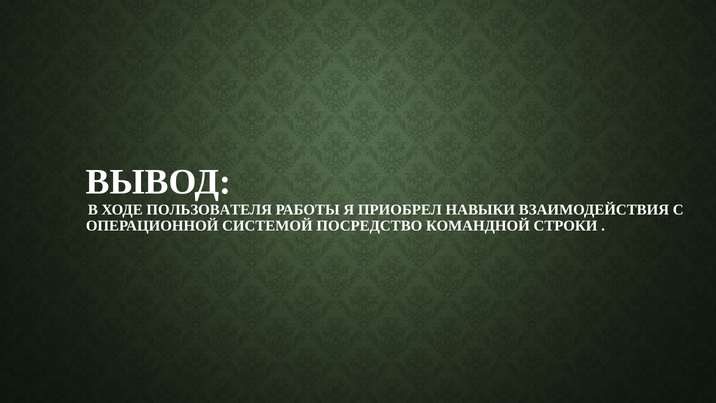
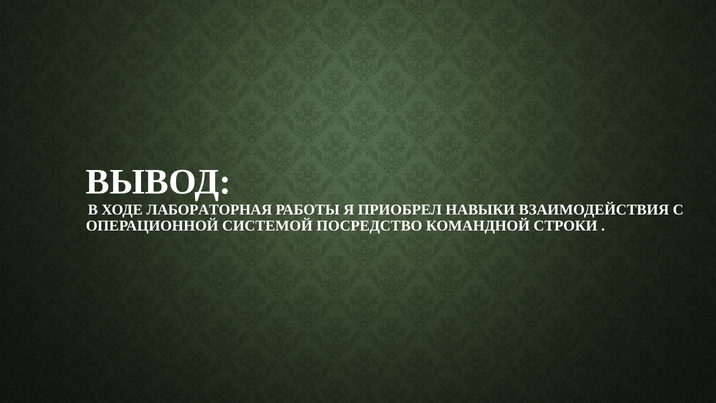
ПОЛЬЗОВАТЕЛЯ: ПОЛЬЗОВАТЕЛЯ -> ЛАБОРАТОРНАЯ (209, 210)
